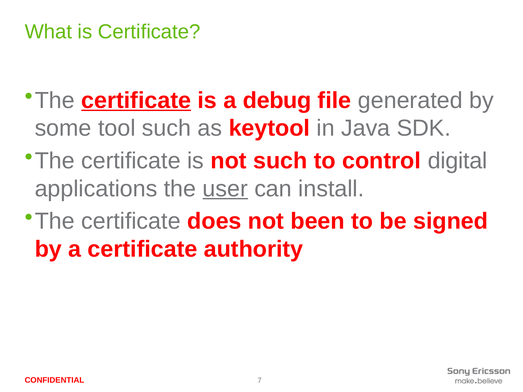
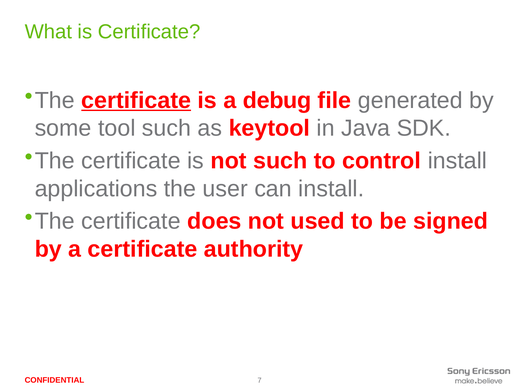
control digital: digital -> install (457, 161)
user underline: present -> none (225, 189)
been: been -> used (318, 221)
